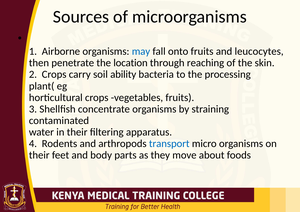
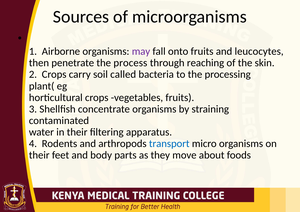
may colour: blue -> purple (141, 51)
location: location -> process (130, 63)
ability: ability -> called (123, 75)
